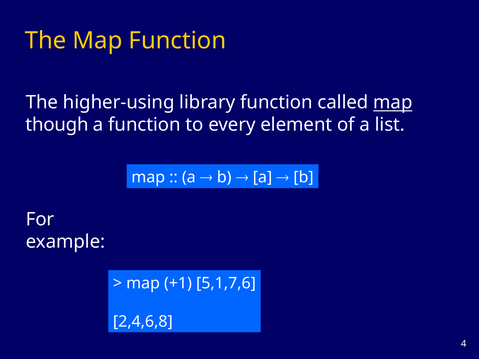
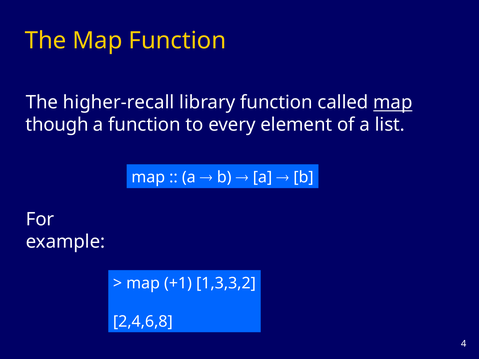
higher-using: higher-using -> higher-recall (119, 102)
5,1,7,6: 5,1,7,6 -> 1,3,3,2 (226, 283)
